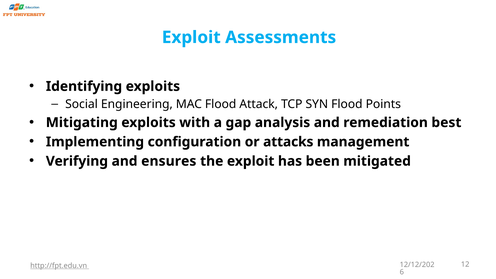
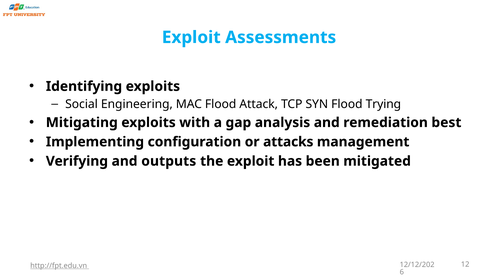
Points: Points -> Trying (383, 104)
ensures: ensures -> outputs (169, 161)
